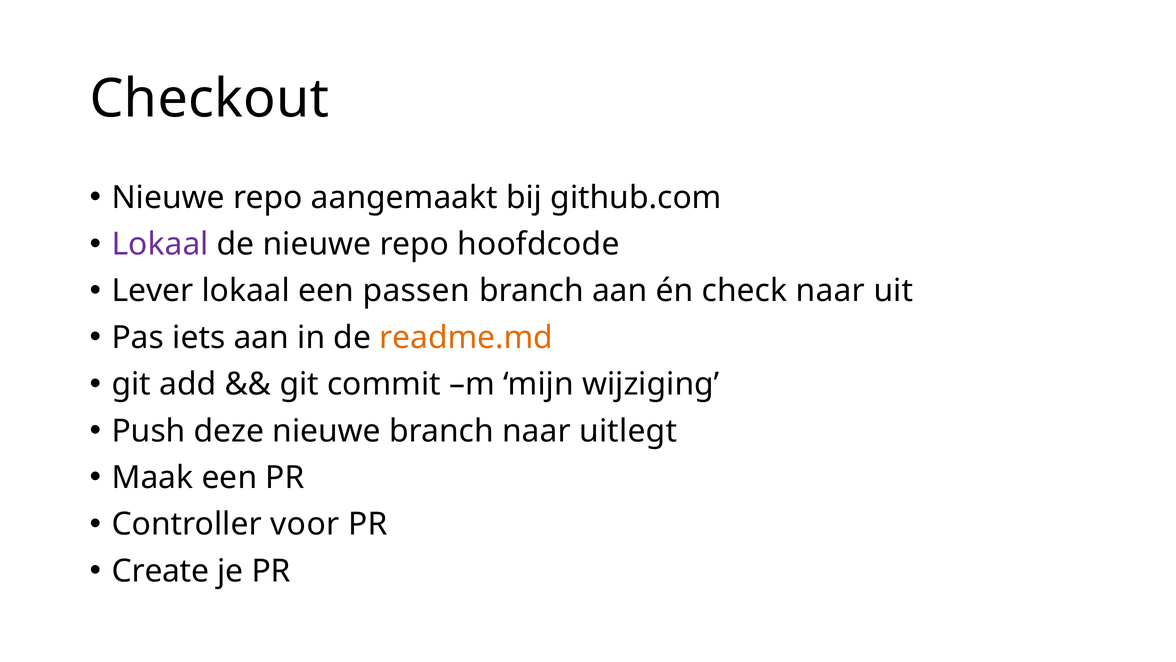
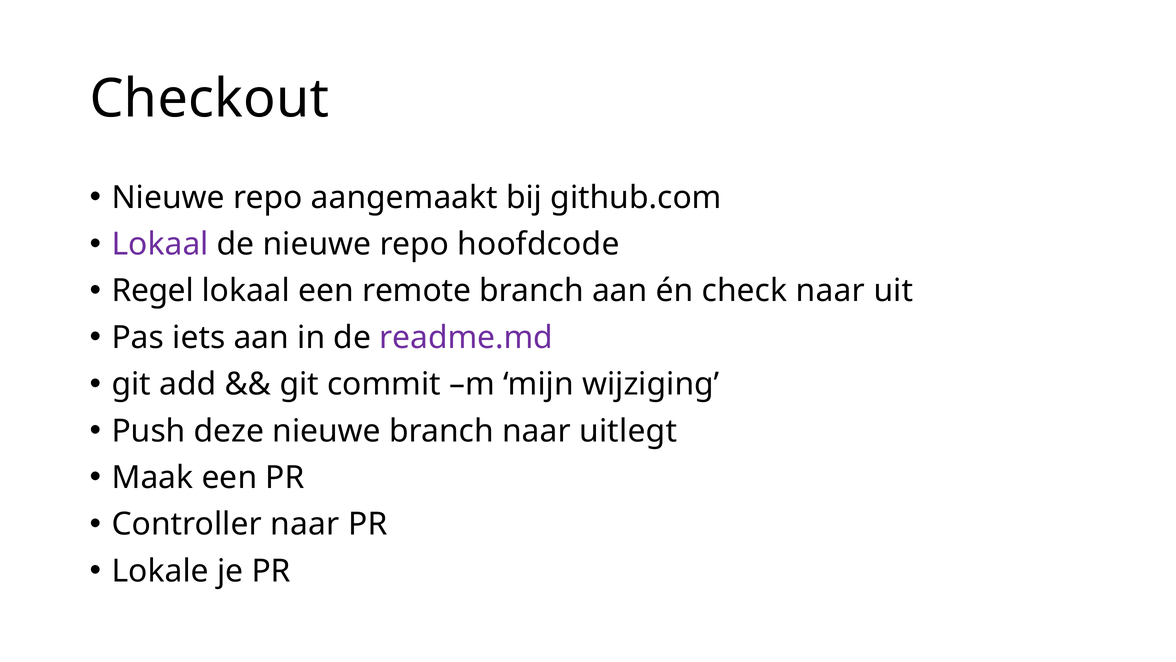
Lever: Lever -> Regel (153, 291)
passen: passen -> remote (417, 291)
readme.md colour: orange -> purple (466, 337)
Controller voor: voor -> naar (305, 524)
Create: Create -> Lokale (160, 571)
